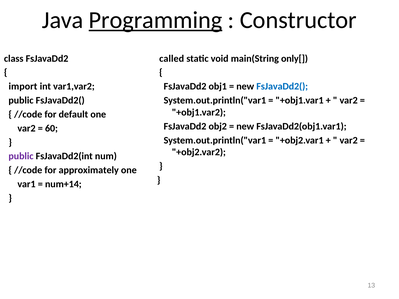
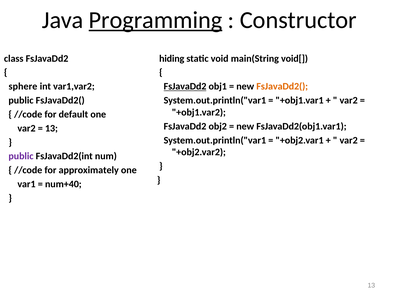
called: called -> hiding (172, 59)
only[: only[ -> void[ (295, 59)
import: import -> sphere (23, 86)
FsJavaDd2 underline: none -> present (185, 86)
FsJavaDd2( colour: blue -> orange (282, 86)
60: 60 -> 13 (51, 128)
num+14: num+14 -> num+40 (63, 184)
